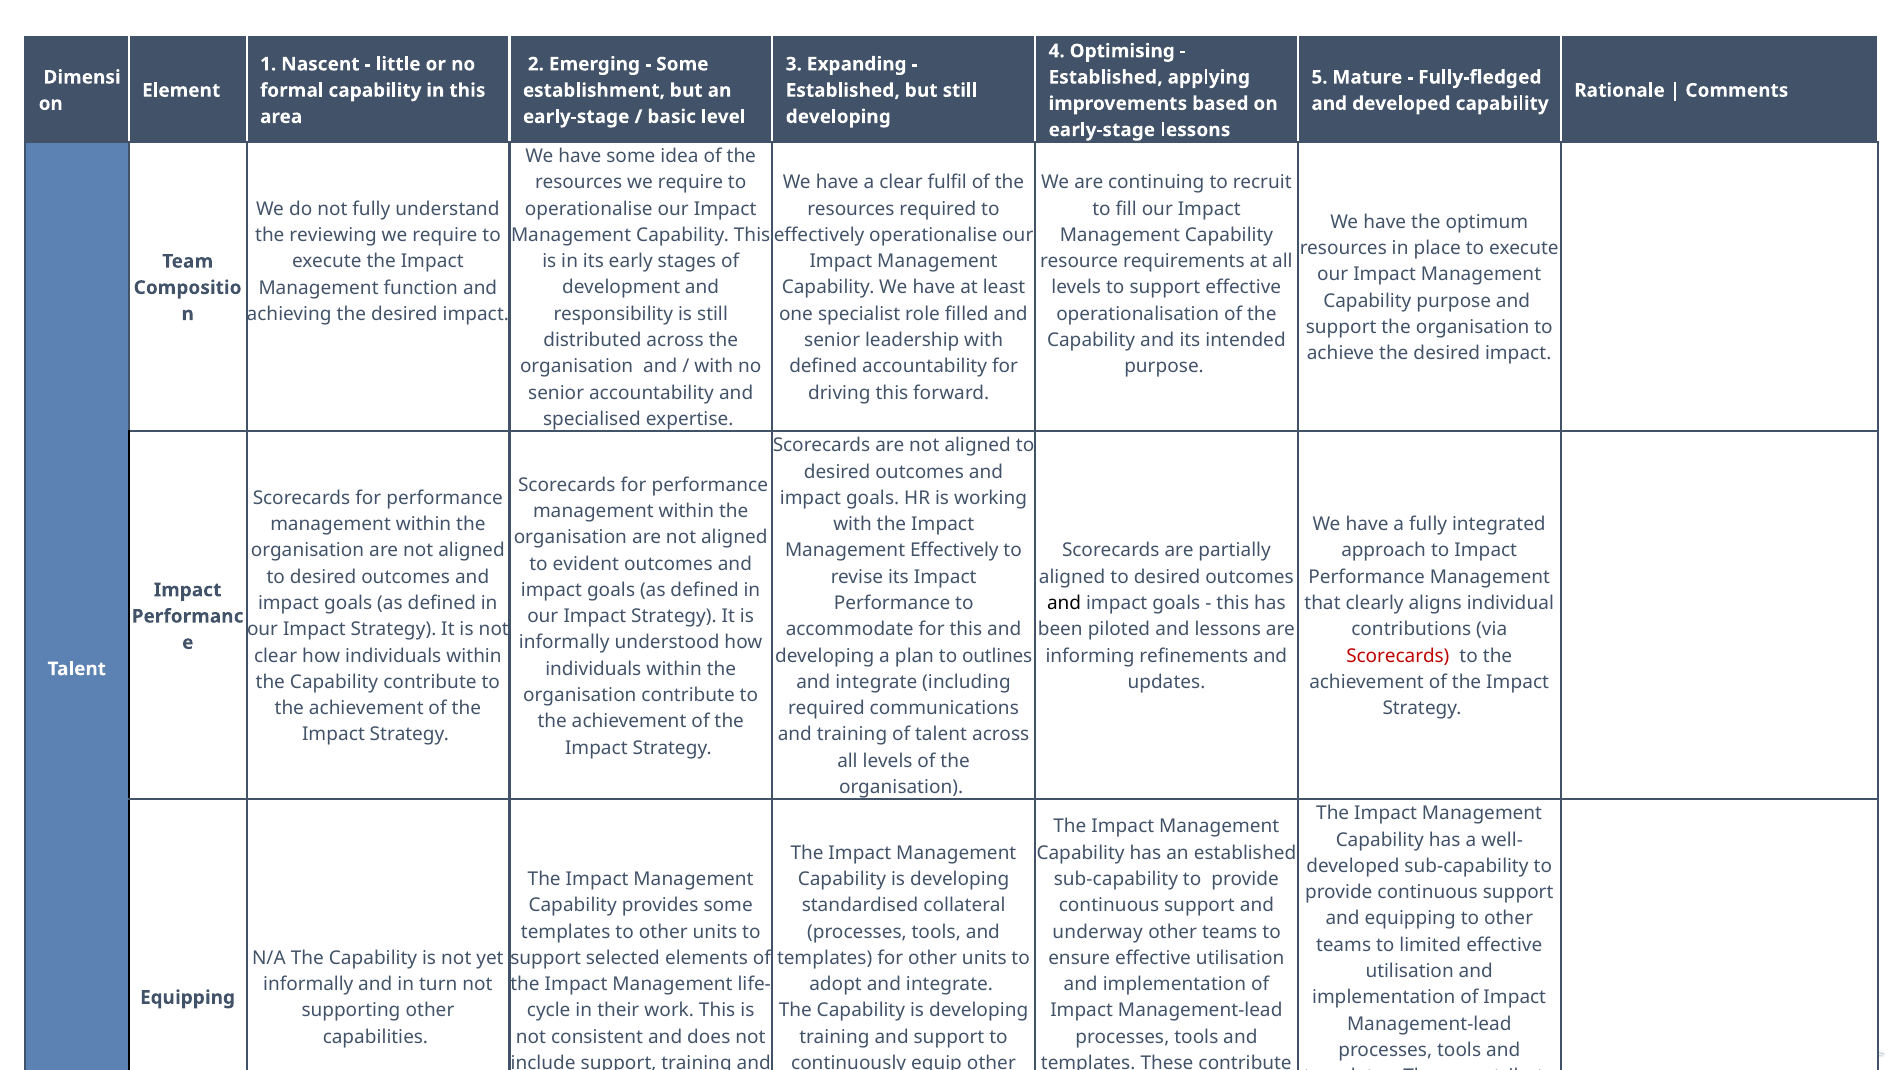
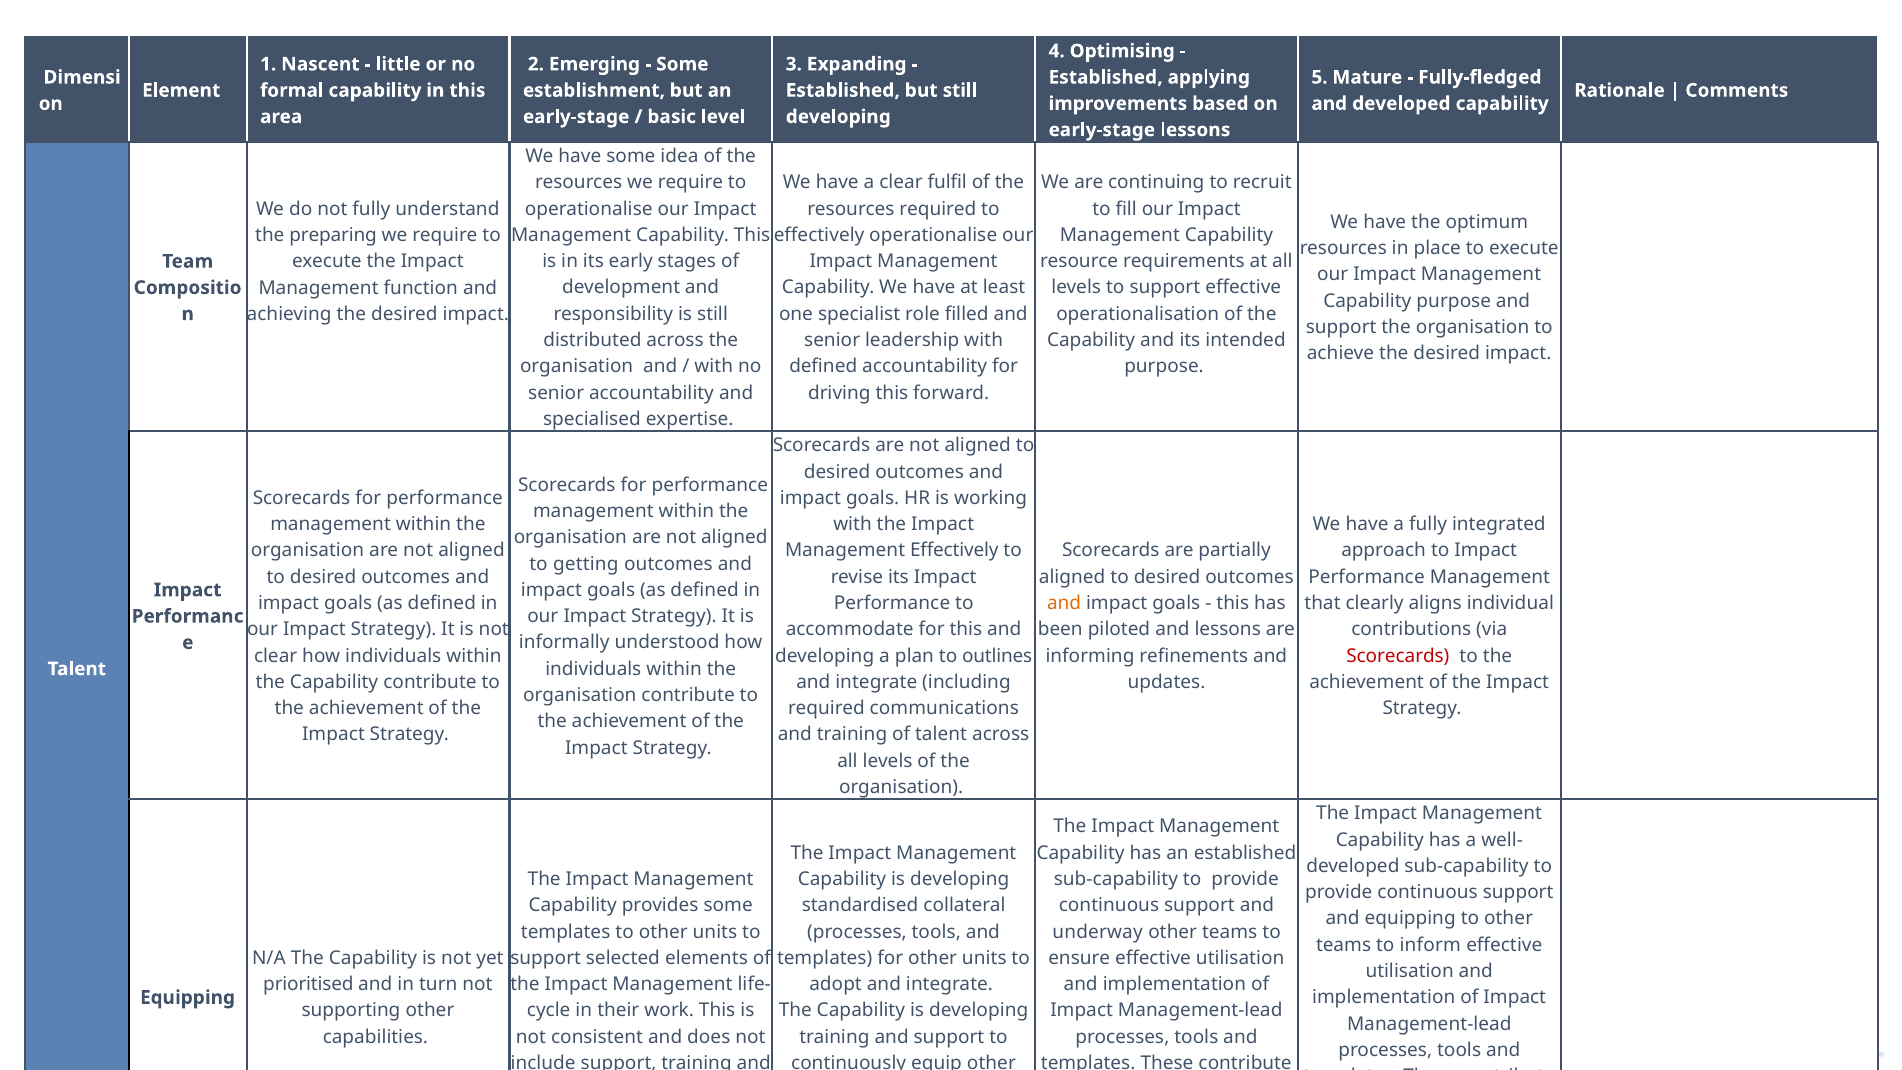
reviewing: reviewing -> preparing (333, 235)
evident: evident -> getting (586, 564)
and colour: black -> orange (1064, 603)
limited: limited -> inform (1430, 945)
informally: informally -> prioritised (308, 984)
